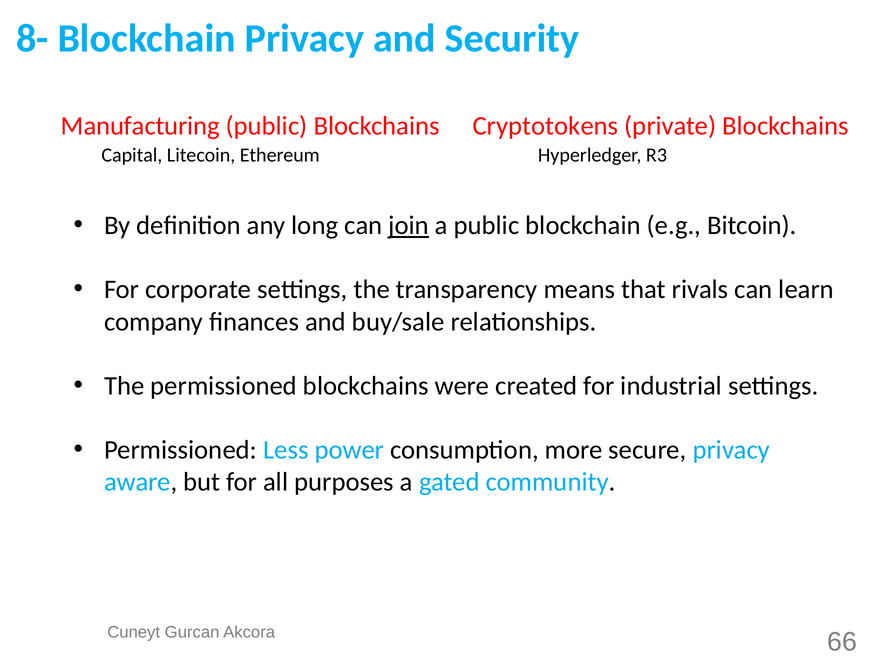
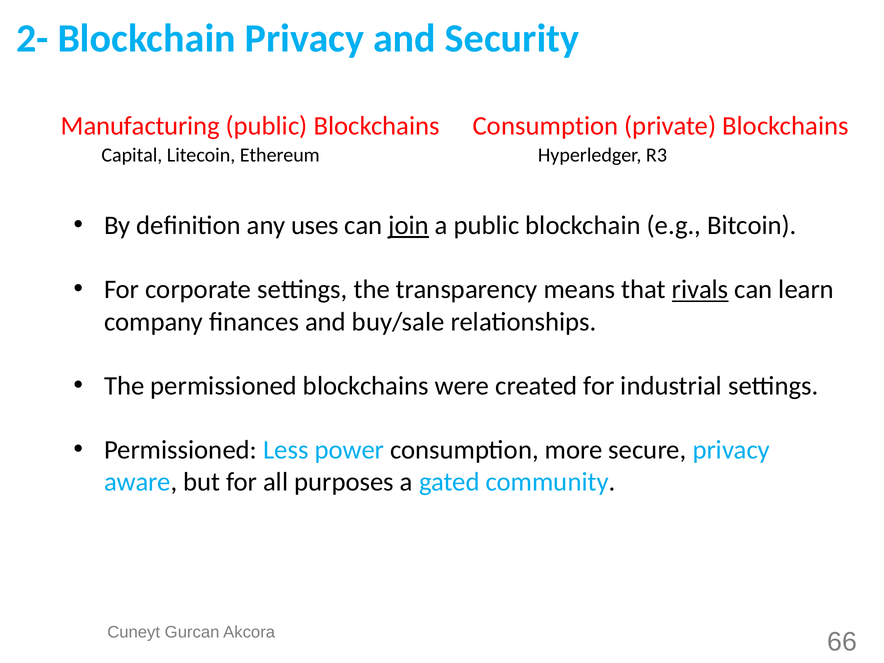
8-: 8- -> 2- (32, 39)
Blockchains Cryptotokens: Cryptotokens -> Consumption (546, 126)
long: long -> uses (315, 225)
rivals underline: none -> present (700, 290)
